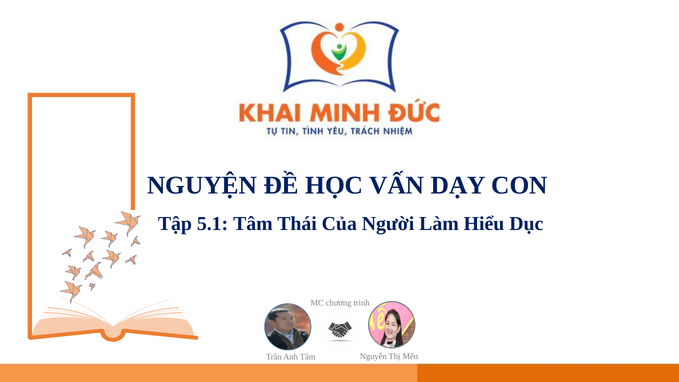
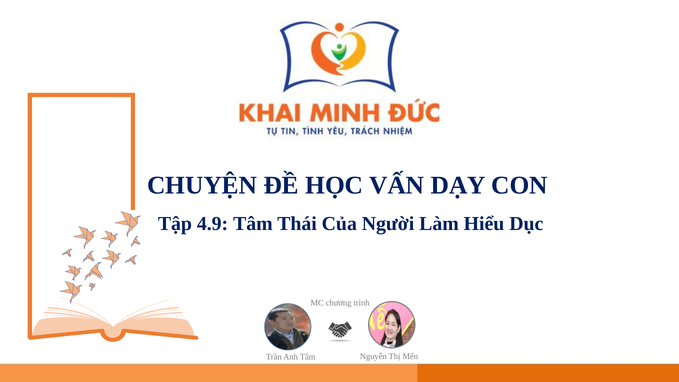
NGUYỆN: NGUYỆN -> CHUYỆN (202, 185)
5.1: 5.1 -> 4.9 (213, 224)
